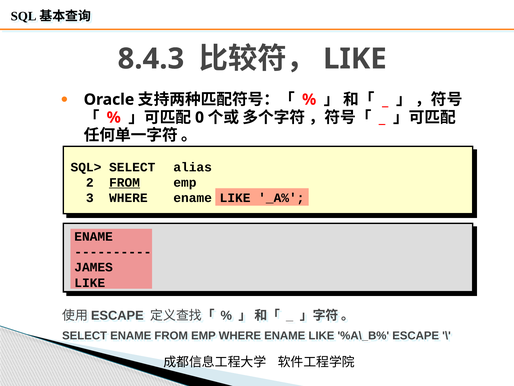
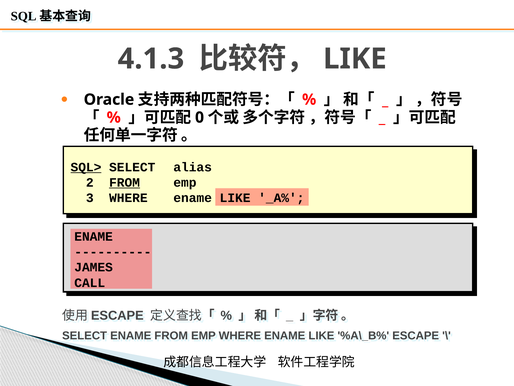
8.4.3: 8.4.3 -> 4.1.3 (151, 59)
SQL> underline: none -> present (86, 167)
LIKE: LIKE -> CALL (90, 282)
